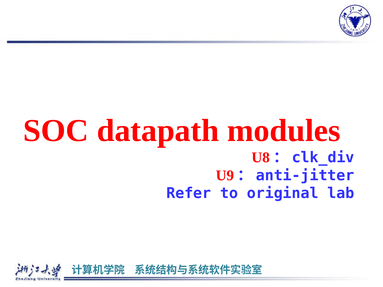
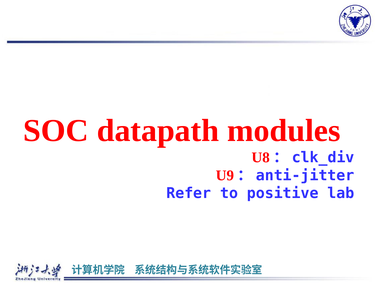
original: original -> positive (283, 193)
